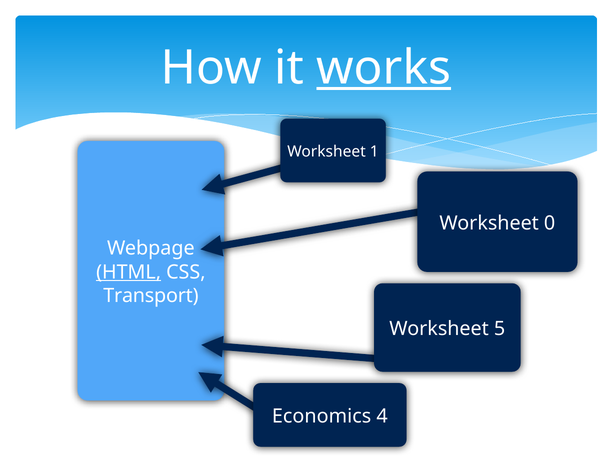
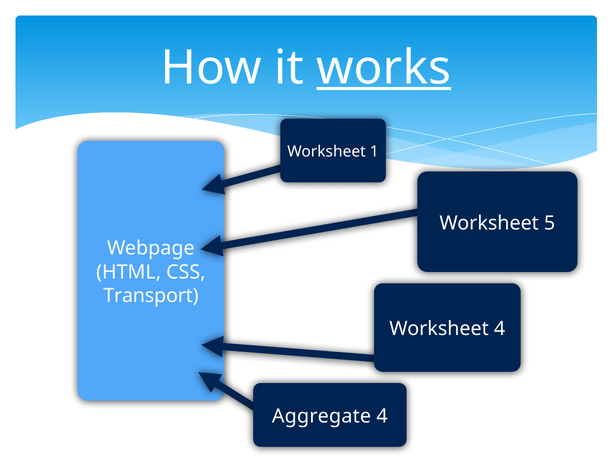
0: 0 -> 5 (550, 223)
HTML underline: present -> none (129, 272)
Worksheet 5: 5 -> 4 (500, 329)
Economics: Economics -> Aggregate (322, 416)
